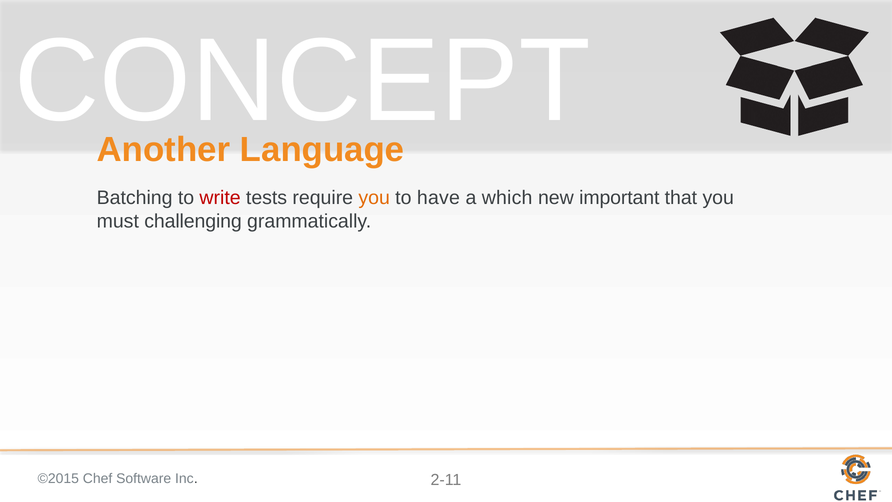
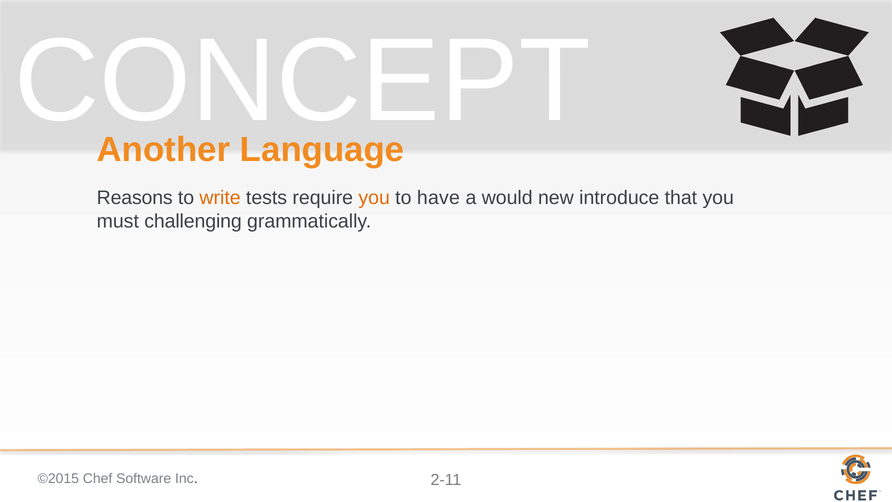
Batching: Batching -> Reasons (135, 198)
write colour: red -> orange (220, 198)
which: which -> would (507, 198)
important: important -> introduce (619, 198)
